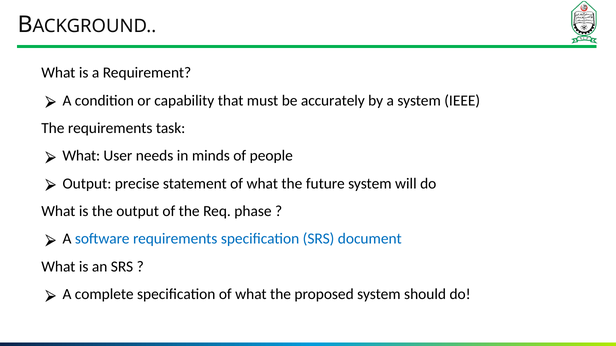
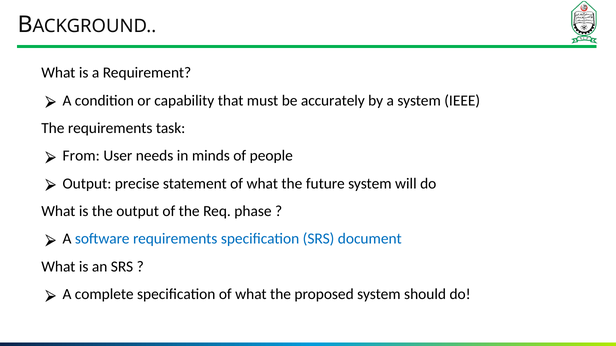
What: What -> From (81, 156)
